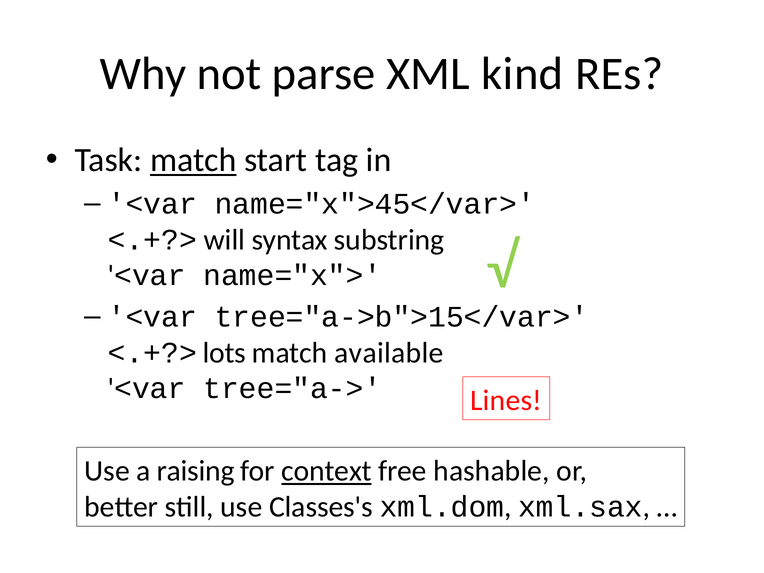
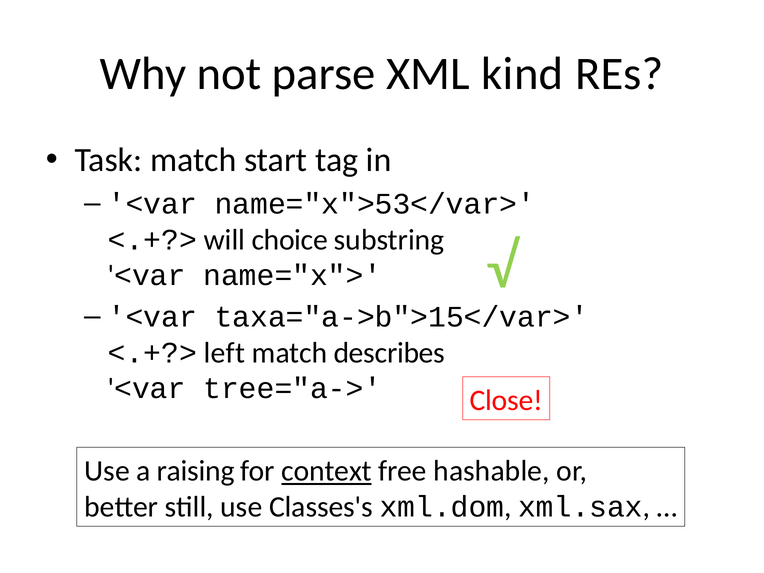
match underline: present -> none (193, 160)
name="x">45</var>: name="x">45</var> -> name="x">53</var> (375, 204)
syntax: syntax -> choice (290, 240)
tree="a->b">15</var>: tree="a->b">15</var> -> taxa="a->b">15</var> (402, 317)
lots: lots -> left (224, 353)
available: available -> describes (389, 353)
Lines: Lines -> Close (506, 400)
